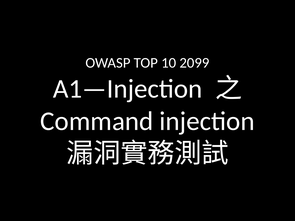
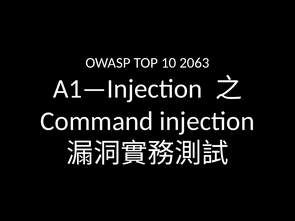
2099: 2099 -> 2063 (194, 63)
